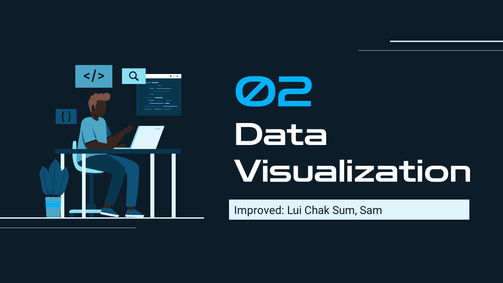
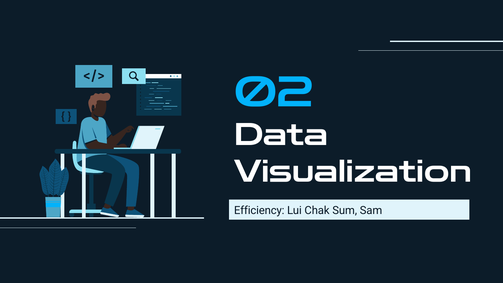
Improved: Improved -> Efficiency (259, 210)
